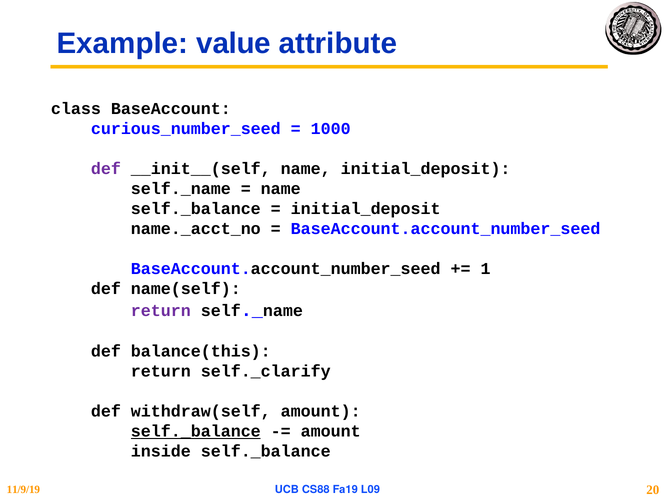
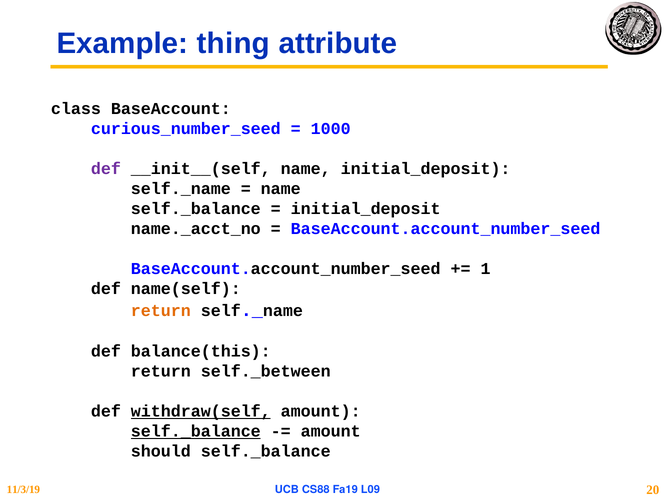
value: value -> thing (233, 43)
return colour: purple -> orange (161, 310)
self._clarify: self._clarify -> self._between (266, 371)
withdraw(self underline: none -> present (201, 411)
inside: inside -> should (161, 451)
11/9/19: 11/9/19 -> 11/3/19 (23, 489)
